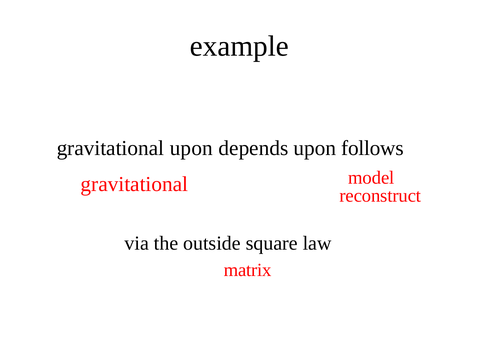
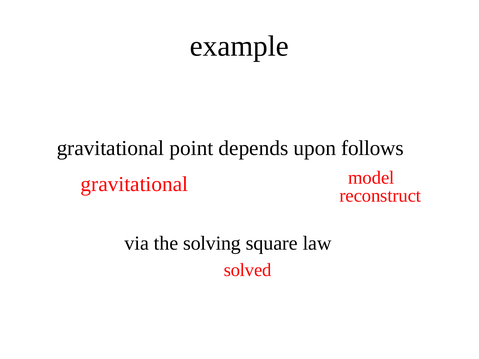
gravitational upon: upon -> point (191, 148)
outside: outside -> solving (212, 243)
matrix: matrix -> solved (248, 270)
